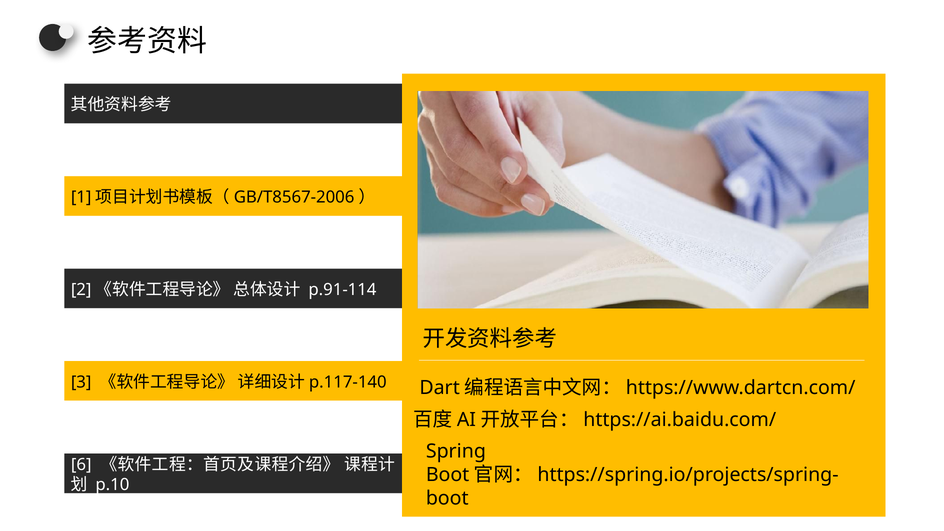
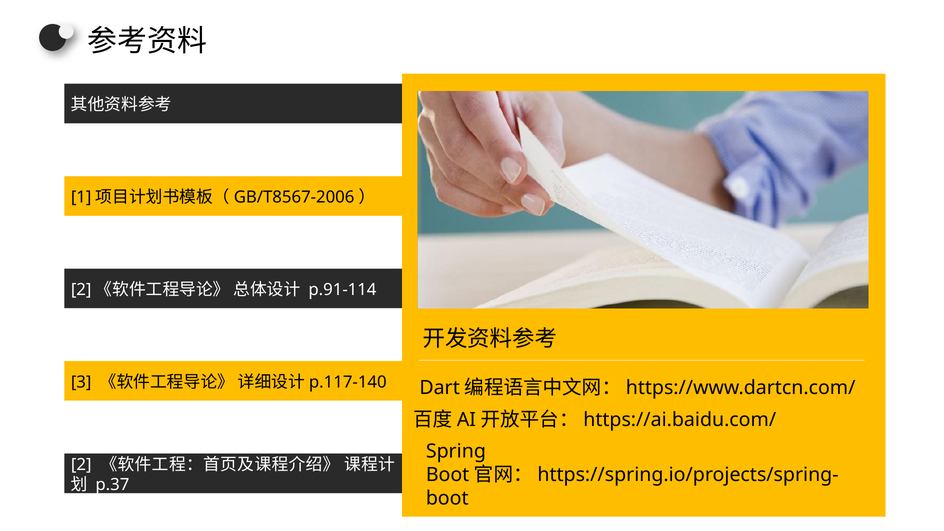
6: 6 -> 2 (81, 464)
p.10: p.10 -> p.37 (112, 485)
